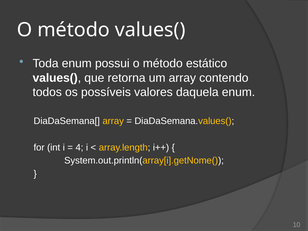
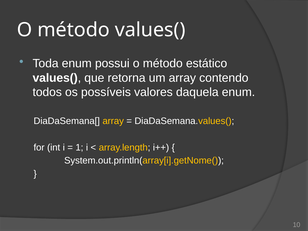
4: 4 -> 1 (79, 147)
